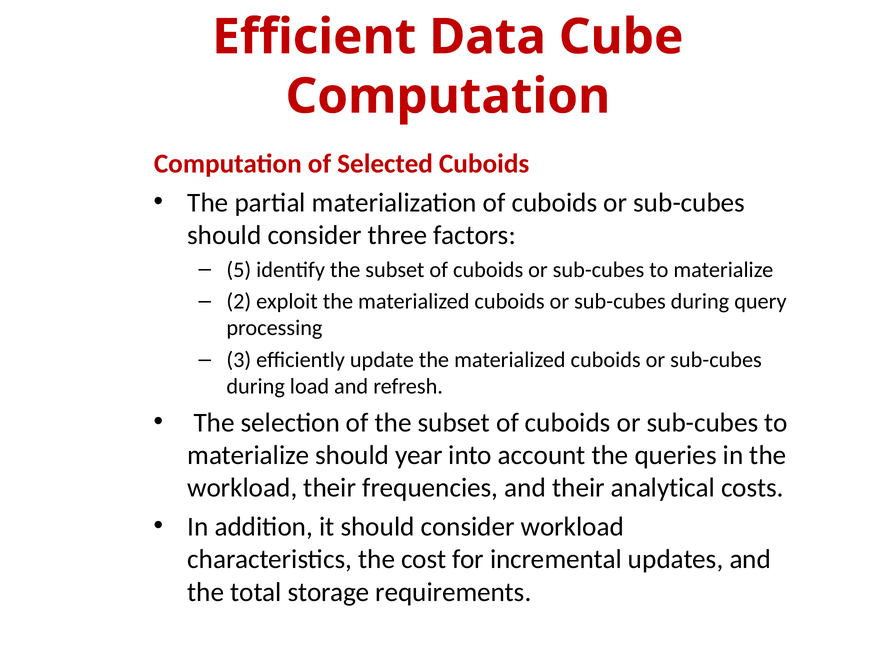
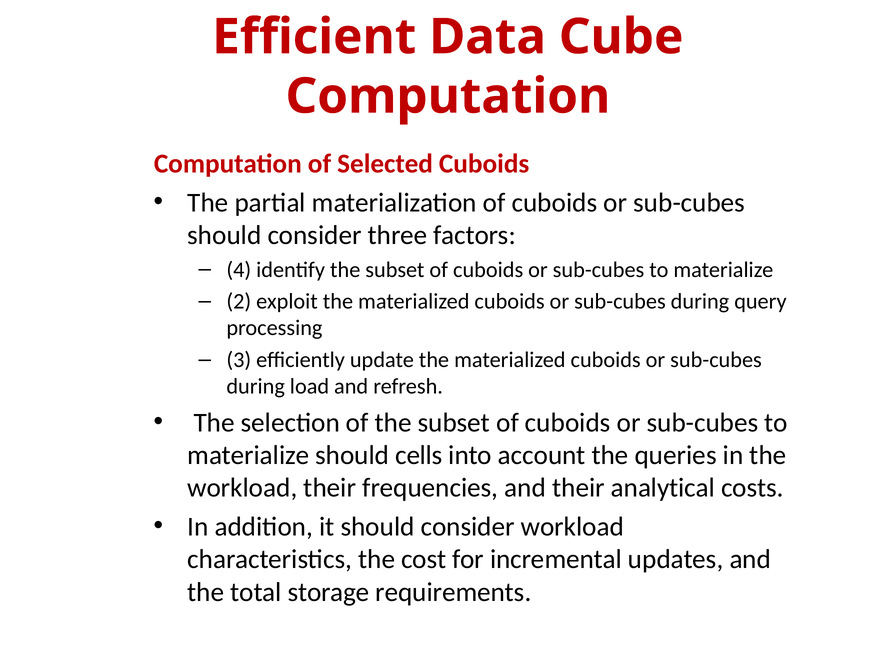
5: 5 -> 4 (239, 270)
year: year -> cells (419, 455)
